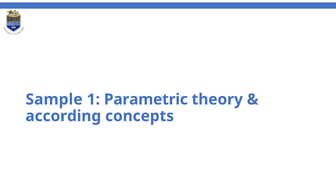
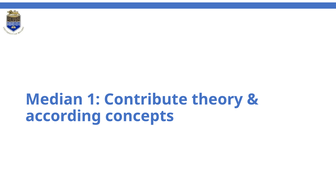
Sample: Sample -> Median (54, 99)
Parametric: Parametric -> Contribute (146, 99)
